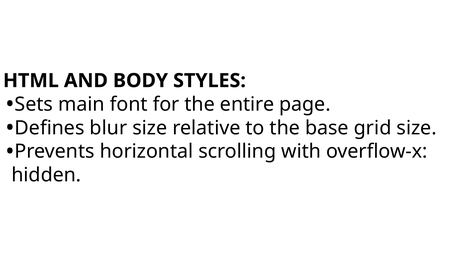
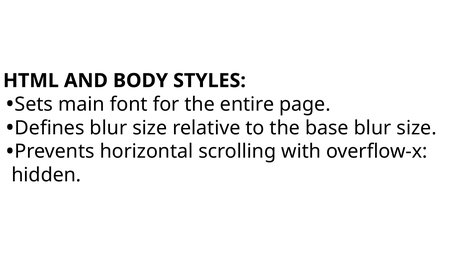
base grid: grid -> blur (373, 128)
